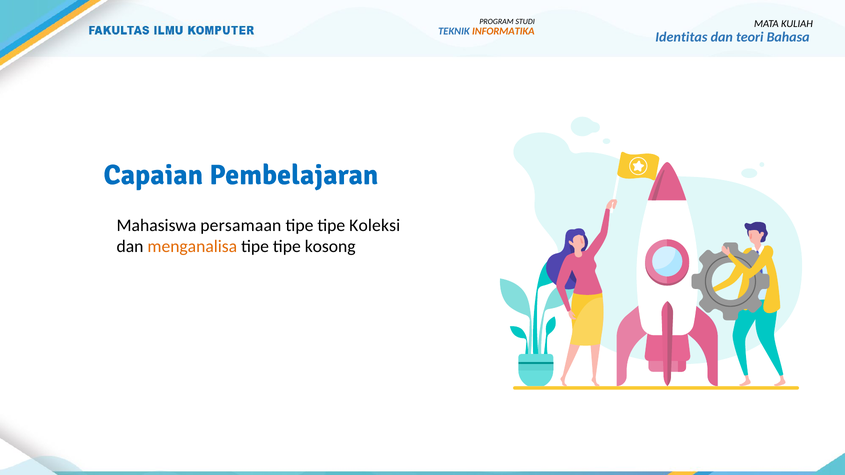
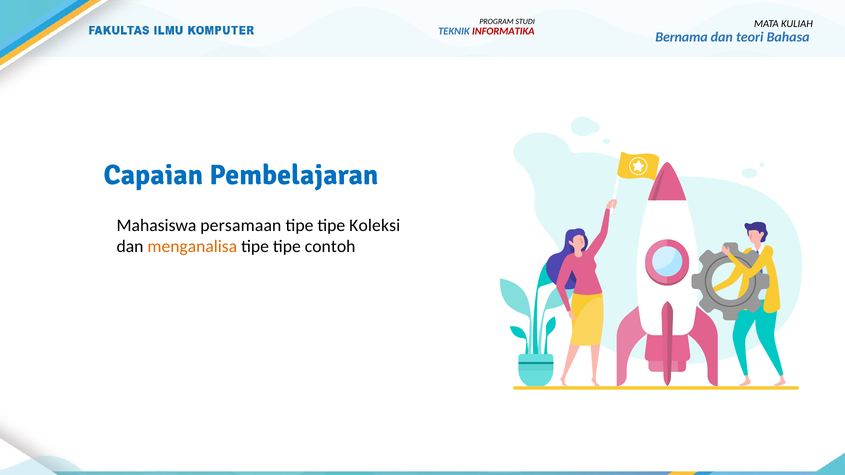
INFORMATIKA colour: orange -> red (503, 31)
Identitas: Identitas -> Bernama (681, 37)
kosong: kosong -> contoh (330, 247)
